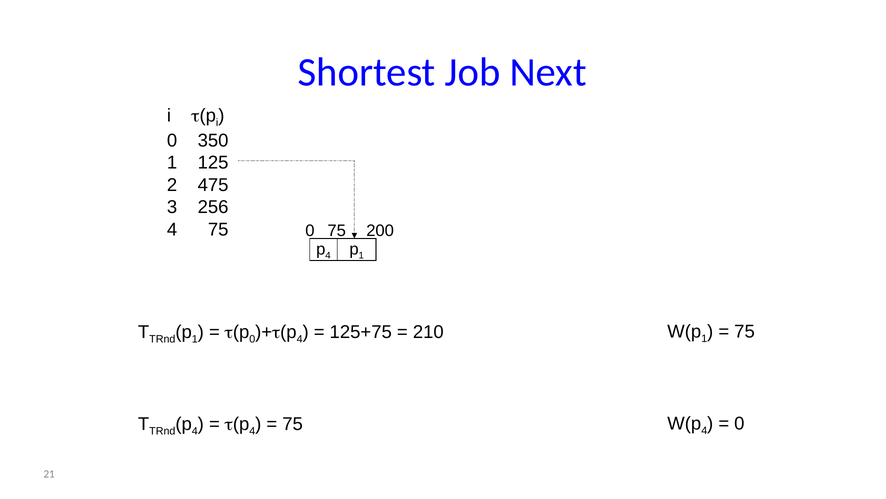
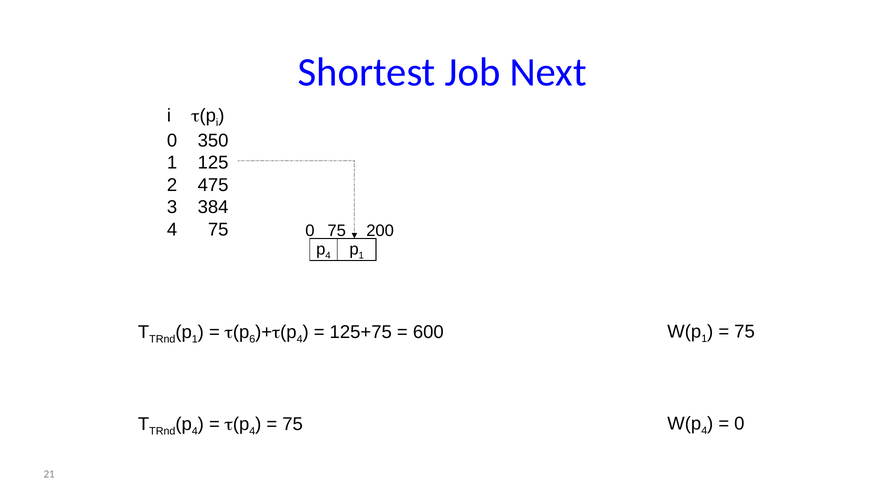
256: 256 -> 384 (213, 207)
0: 0 -> 6 (252, 339)
210: 210 -> 600 (428, 332)
